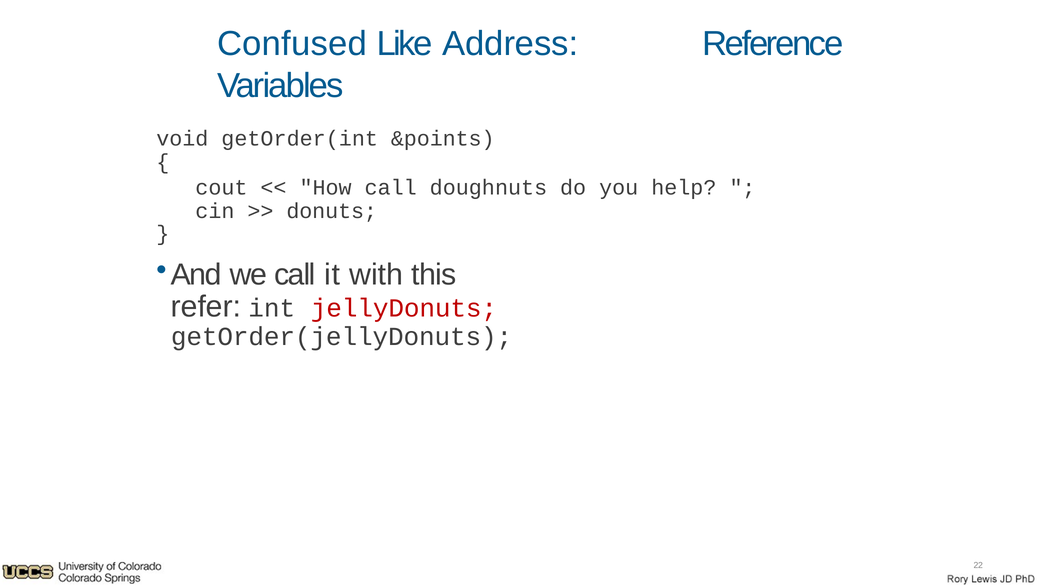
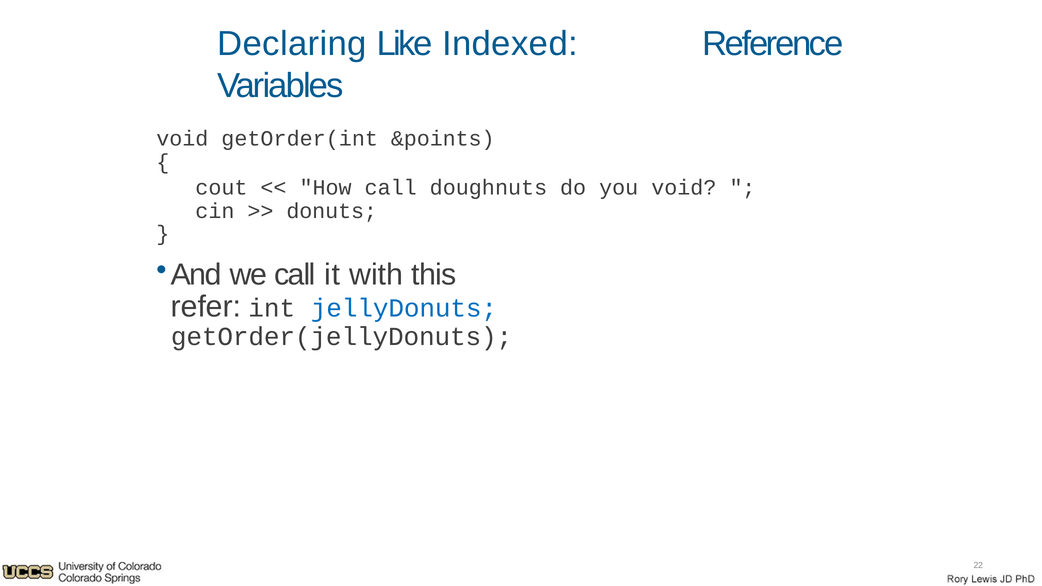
Confused: Confused -> Declaring (292, 44)
Address: Address -> Indexed (510, 44)
you help: help -> void (684, 188)
jellyDonuts colour: red -> blue (404, 308)
